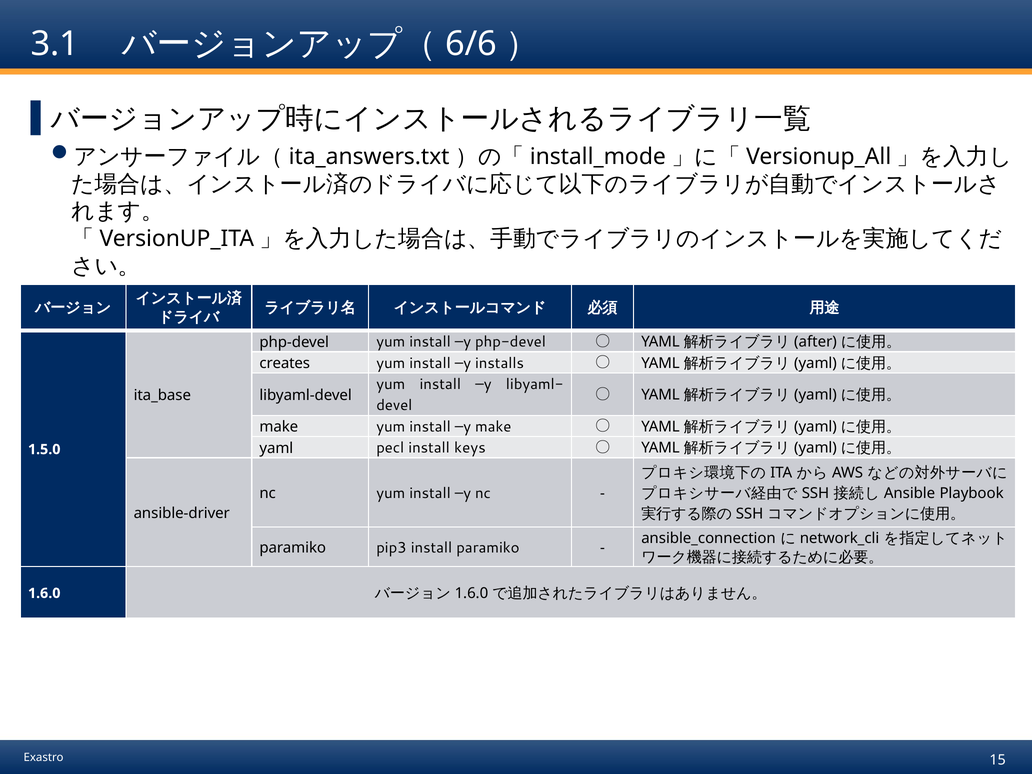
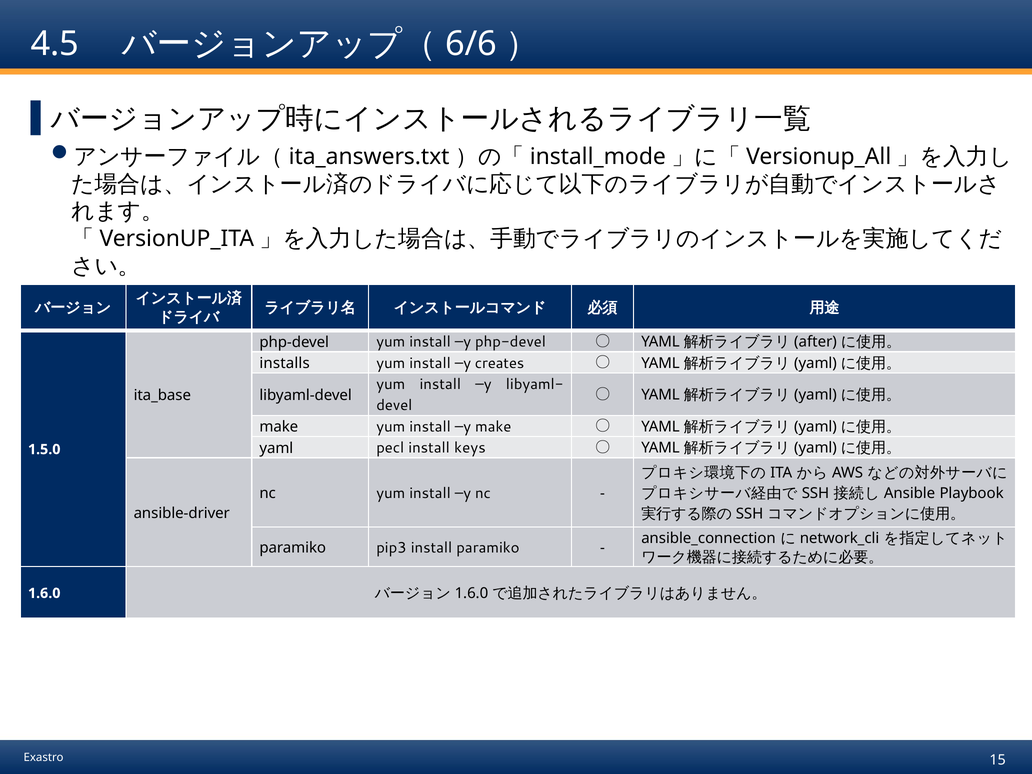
3.1: 3.1 -> 4.5 (55, 44)
creates: creates -> installs (285, 363)
installs: installs -> creates (500, 363)
